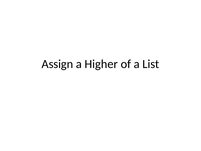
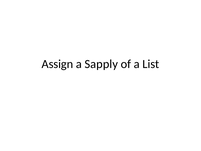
Higher: Higher -> Sapply (101, 64)
